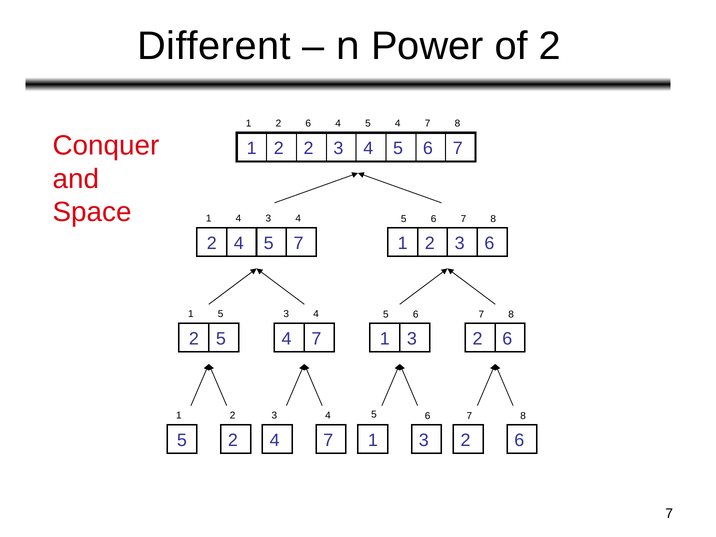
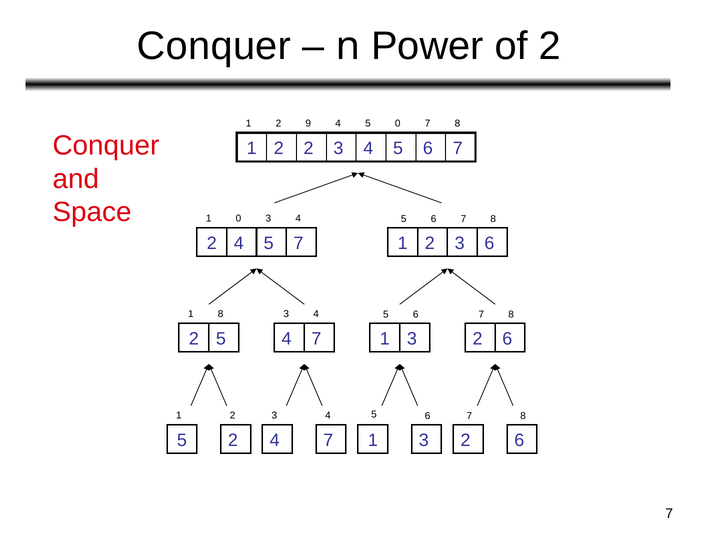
Different: Different -> Conquer (214, 46)
2 6: 6 -> 9 (308, 124)
4 5 4: 4 -> 0 (398, 124)
1 4: 4 -> 0 (239, 219)
5: 5 -> 8 (221, 314)
